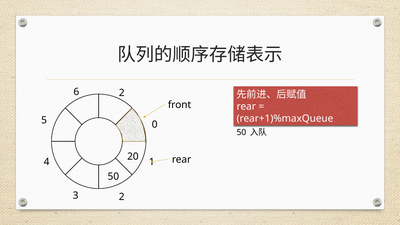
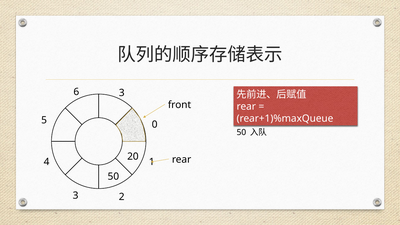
6 2: 2 -> 3 (122, 93)
